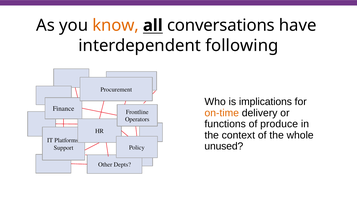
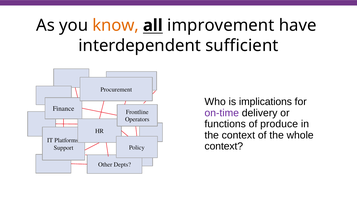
conversations: conversations -> improvement (221, 25)
following: following -> sufficient (242, 46)
on-time colour: orange -> purple (222, 113)
unused: unused -> context (224, 146)
